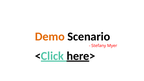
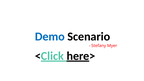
Demo colour: orange -> blue (50, 37)
